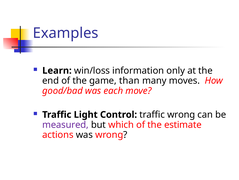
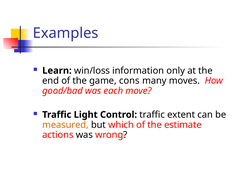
than: than -> cons (129, 80)
traffic wrong: wrong -> extent (181, 114)
measured colour: purple -> orange (65, 124)
